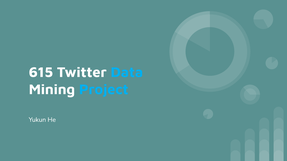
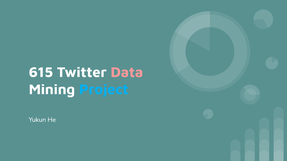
Data colour: light blue -> pink (127, 72)
